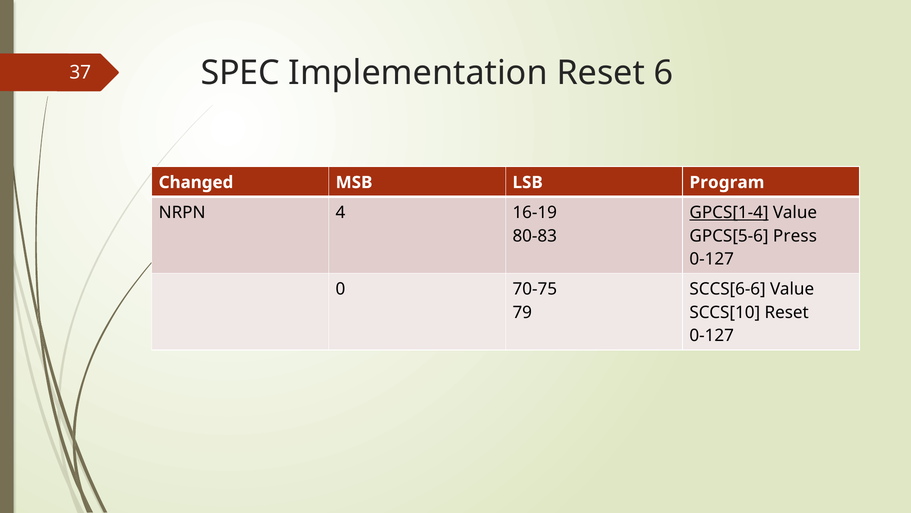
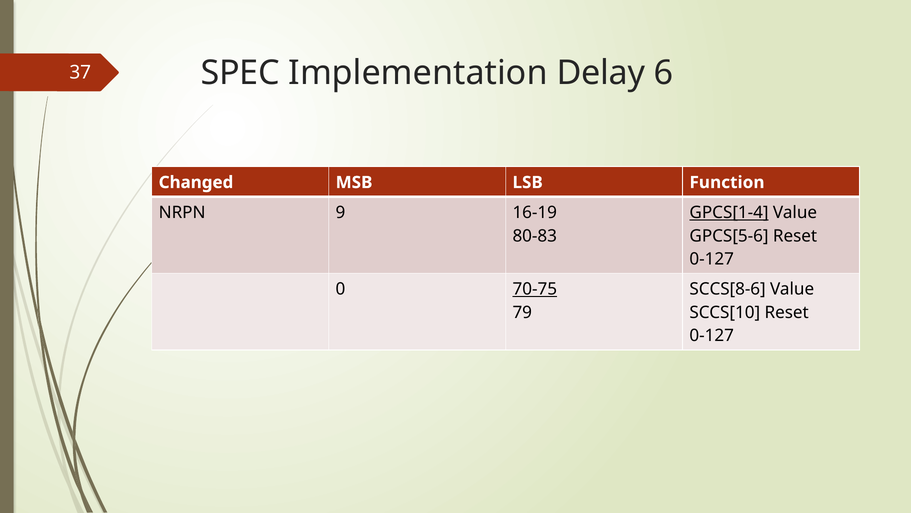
Implementation Reset: Reset -> Delay (601, 73)
Program: Program -> Function (727, 182)
4: 4 -> 9 (340, 212)
GPCS[5-6 Press: Press -> Reset (795, 236)
70-75 underline: none -> present (535, 289)
SCCS[6-6: SCCS[6-6 -> SCCS[8-6 (728, 289)
